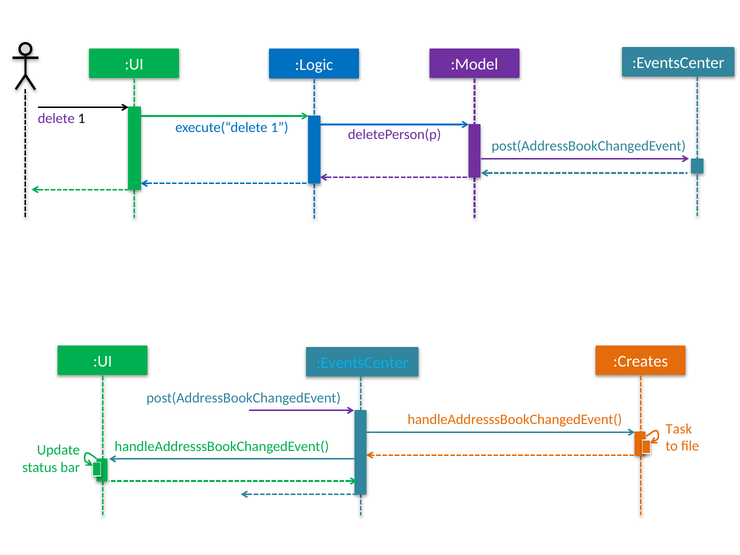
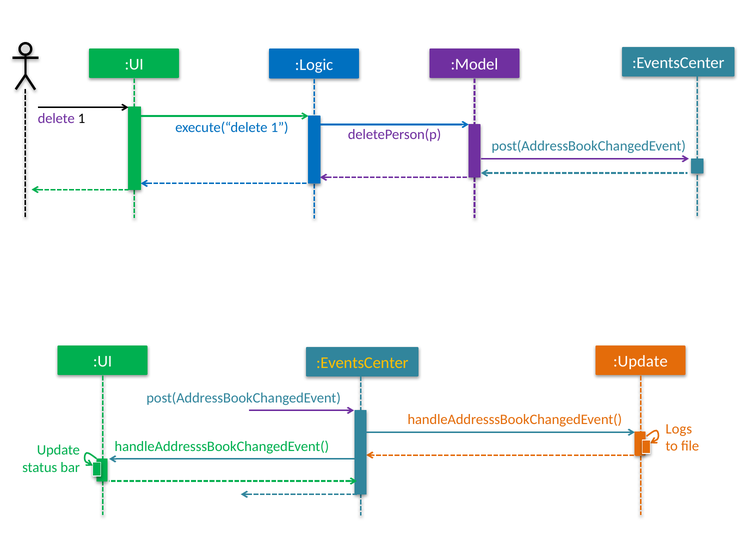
:Creates: :Creates -> :Update (640, 361)
:EventsCenter colour: light blue -> yellow (362, 363)
Task: Task -> Logs (679, 429)
